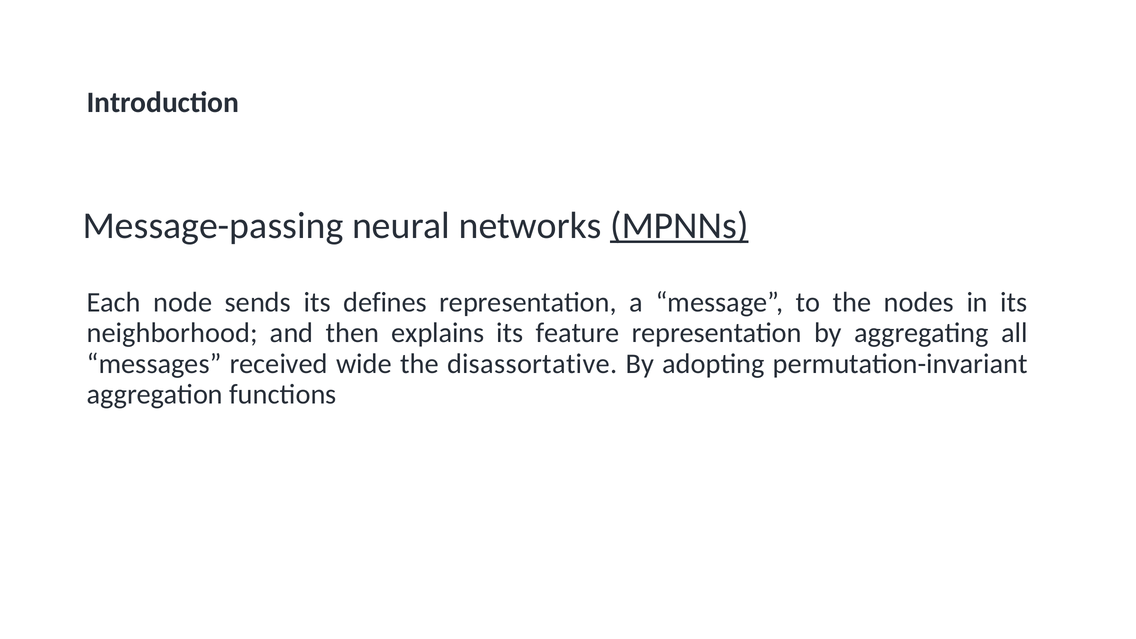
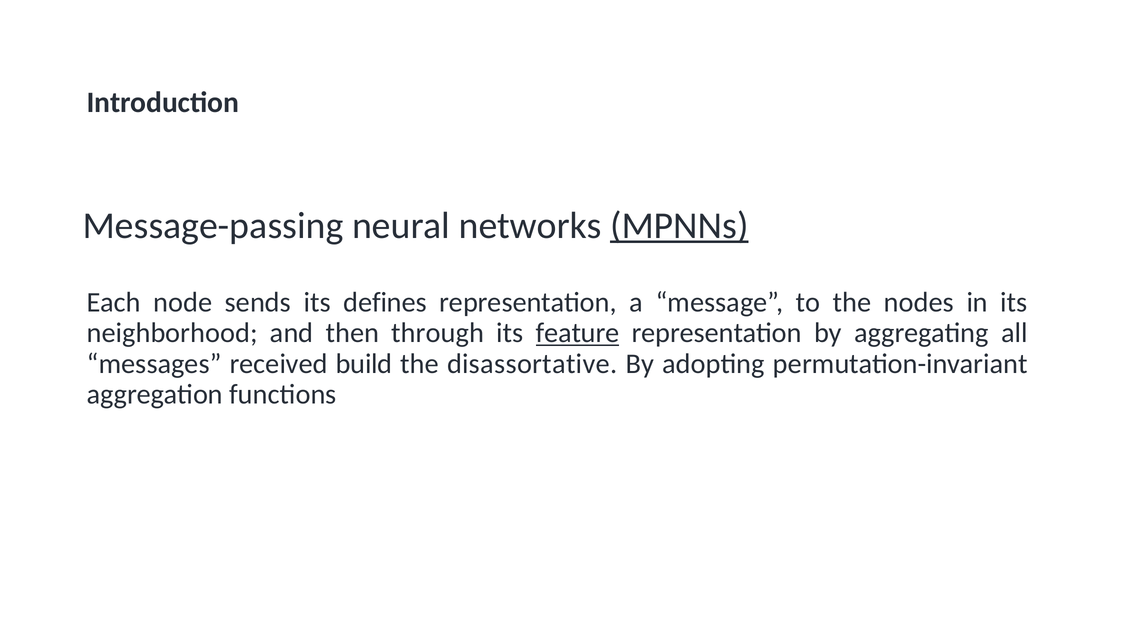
explains: explains -> through (438, 333)
feature underline: none -> present (578, 333)
wide: wide -> build (364, 364)
